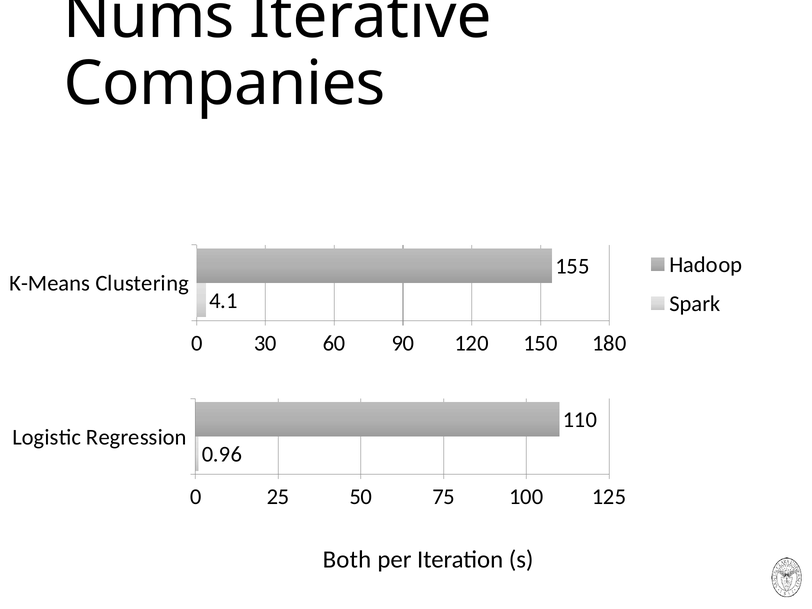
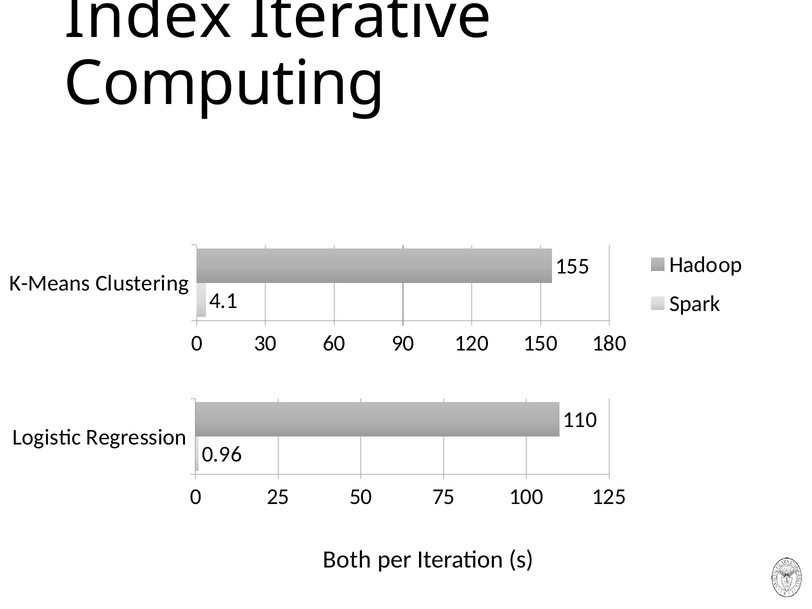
Nums: Nums -> Index (148, 17)
Companies: Companies -> Computing (225, 84)
